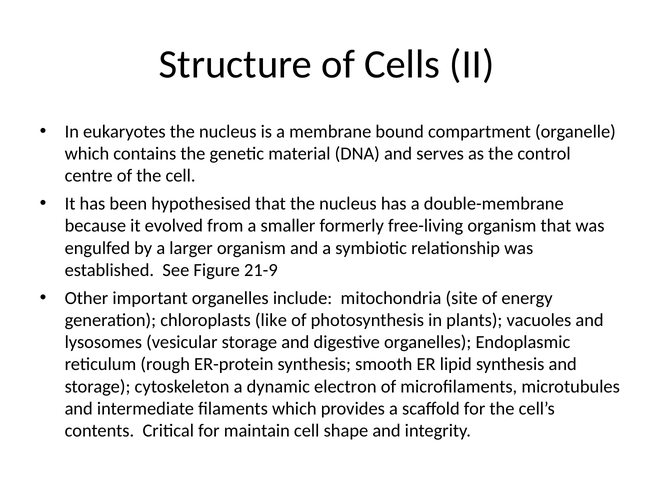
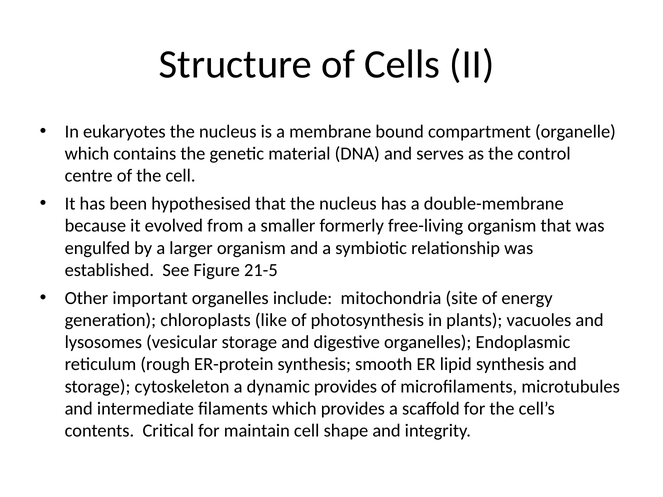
21-9: 21-9 -> 21-5 (261, 270)
dynamic electron: electron -> provides (345, 387)
